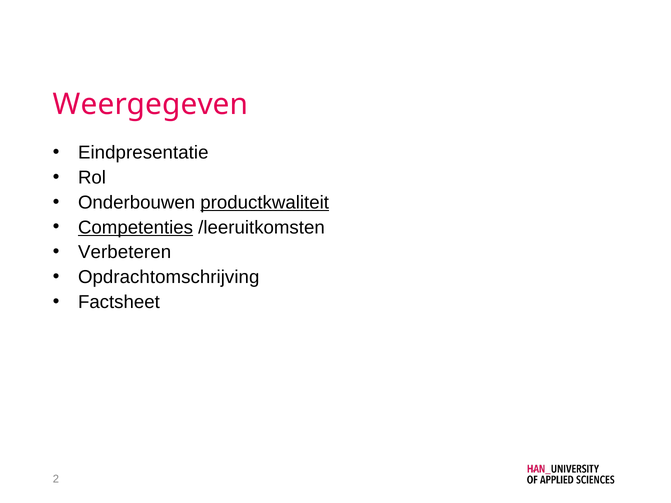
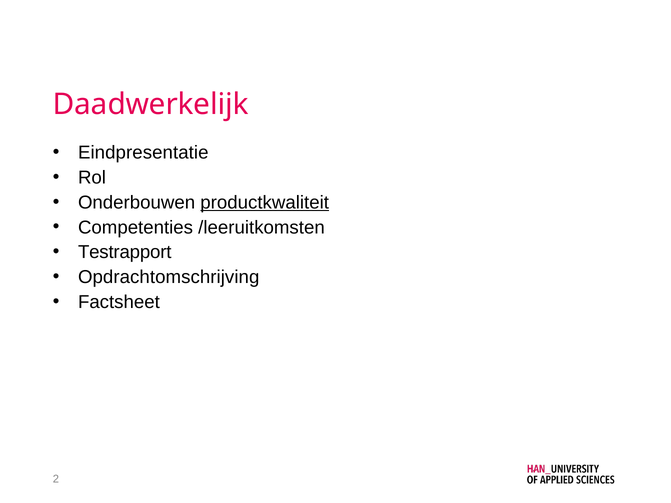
Weergegeven: Weergegeven -> Daadwerkelijk (151, 104)
Competenties underline: present -> none (136, 228)
Verbeteren: Verbeteren -> Testrapport (125, 252)
